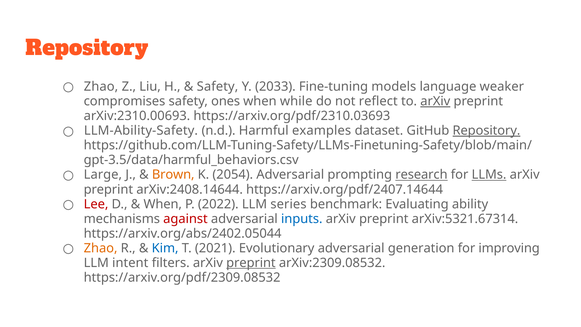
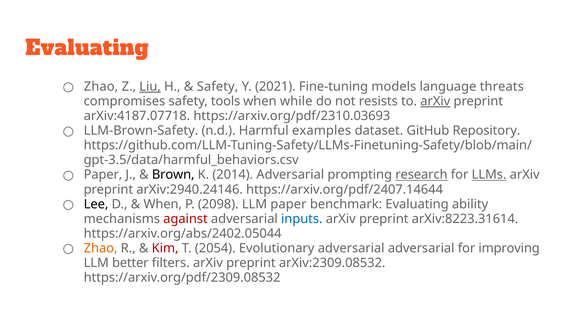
Repository: Repository -> Evaluating (87, 48)
Liu underline: none -> present (150, 87)
2033: 2033 -> 2021 (275, 87)
weaker: weaker -> threats (502, 87)
ones: ones -> tools (226, 101)
reflect: reflect -> resists (378, 101)
arXiv:2310.00693: arXiv:2310.00693 -> arXiv:4187.07718 (137, 116)
LLM-Ability-Safety: LLM-Ability-Safety -> LLM-Brown-Safety (141, 131)
Repository underline: present -> none (486, 131)
Large: Large -> Paper (103, 175)
Brown colour: orange -> black (173, 175)
2054: 2054 -> 2014 (233, 175)
arXiv:2408.14644: arXiv:2408.14644 -> arXiv:2940.24146 (190, 189)
Lee colour: red -> black (96, 204)
2022: 2022 -> 2098 (218, 204)
LLM series: series -> paper (288, 204)
arXiv:5321.67314: arXiv:5321.67314 -> arXiv:8223.31614 (465, 219)
Kim colour: blue -> red (165, 248)
2021: 2021 -> 2054 (215, 248)
adversarial generation: generation -> adversarial (421, 248)
intent: intent -> better (130, 263)
preprint underline: present -> none (251, 263)
